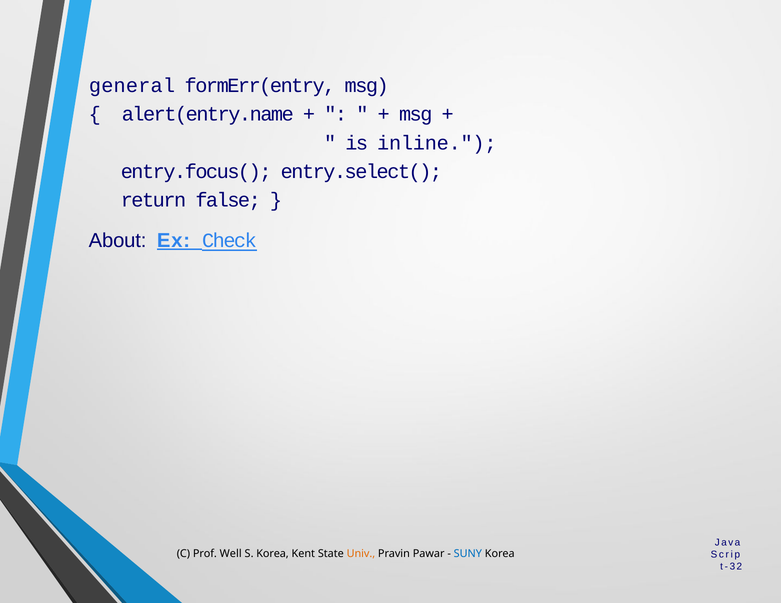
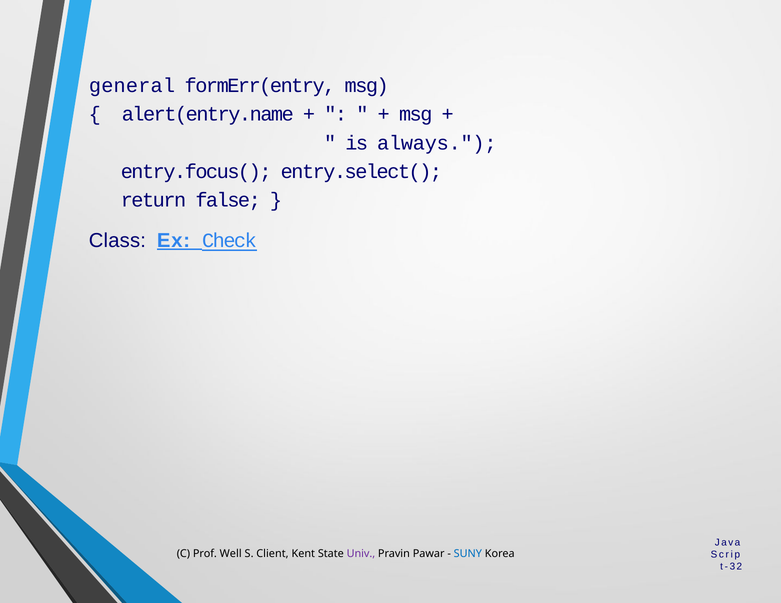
inline: inline -> always (437, 143)
About: About -> Class (117, 241)
S Korea: Korea -> Client (272, 554)
Univ colour: orange -> purple (361, 554)
